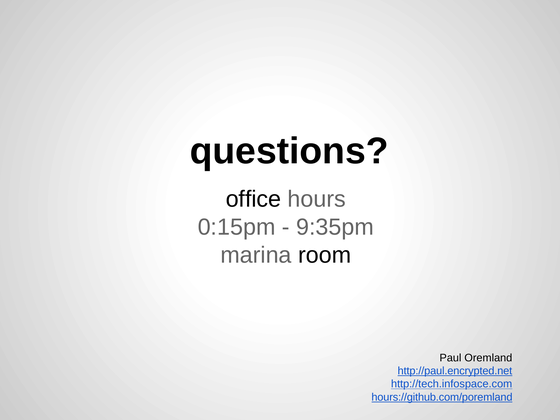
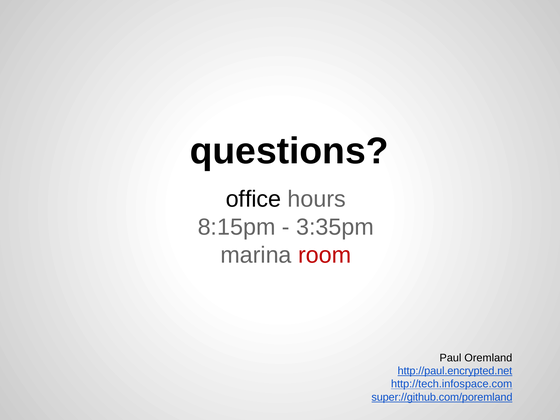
0:15pm: 0:15pm -> 8:15pm (237, 227)
9:35pm: 9:35pm -> 3:35pm (335, 227)
room colour: black -> red (325, 255)
hours://github.com/poremland: hours://github.com/poremland -> super://github.com/poremland (442, 397)
